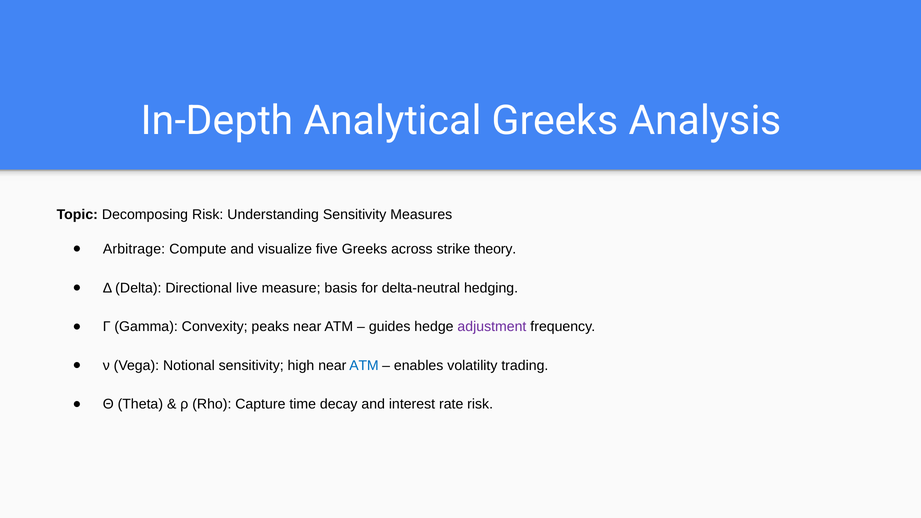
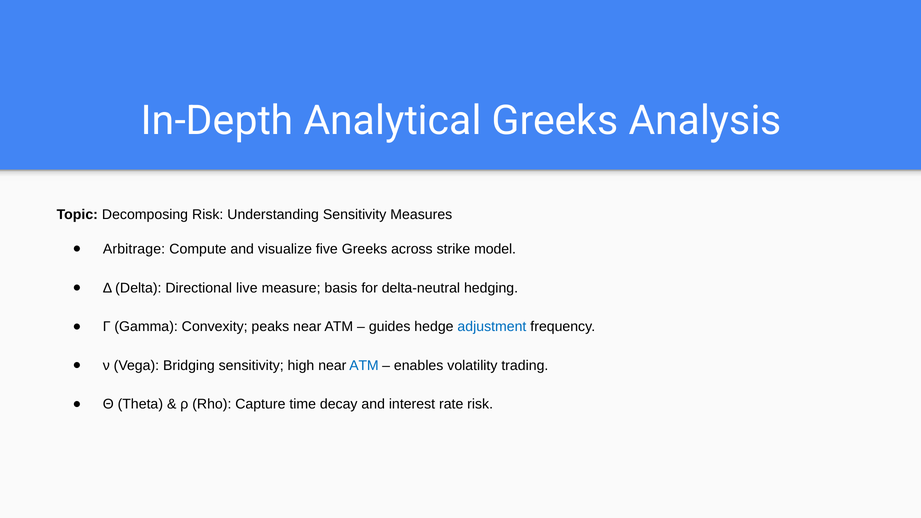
theory: theory -> model (495, 249)
adjustment colour: purple -> blue (492, 327)
Notional: Notional -> Bridging (189, 366)
